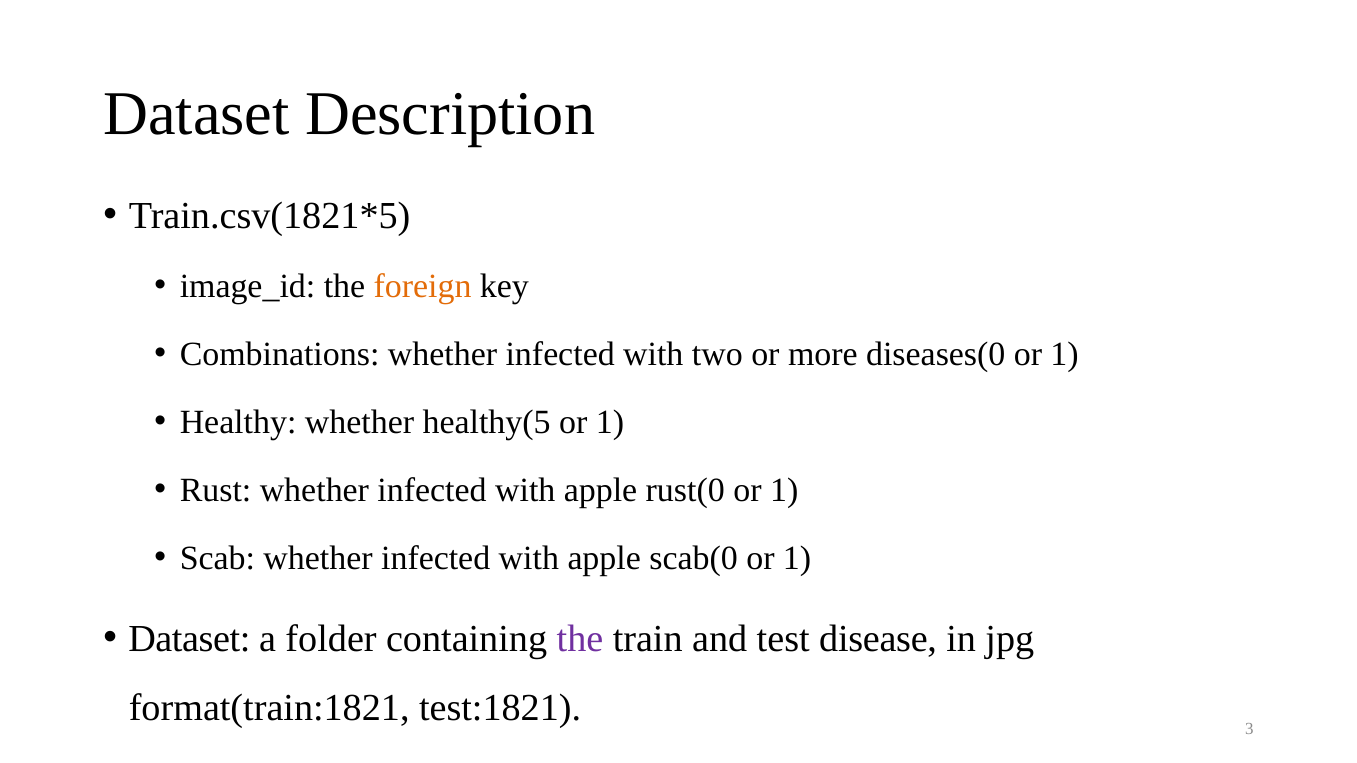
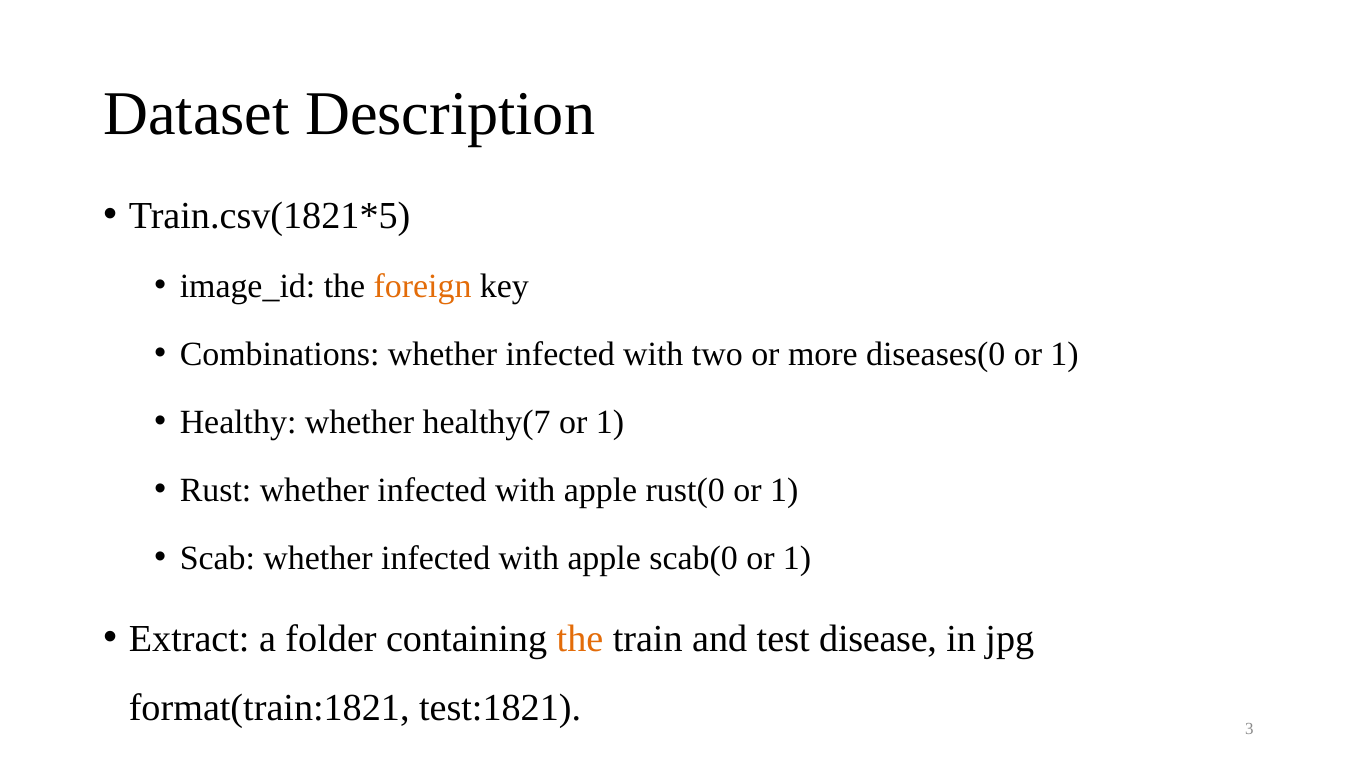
healthy(5: healthy(5 -> healthy(7 (487, 422)
Dataset: Dataset -> Extract (189, 639)
the colour: purple -> orange (580, 639)
